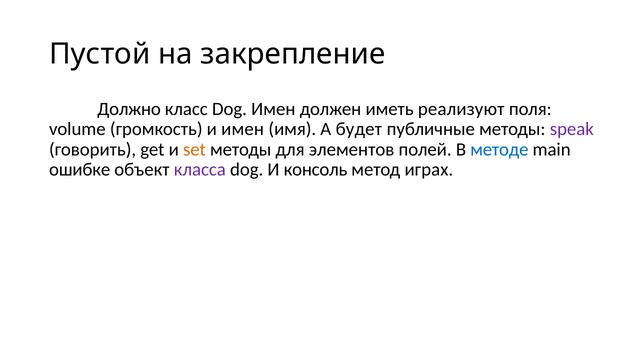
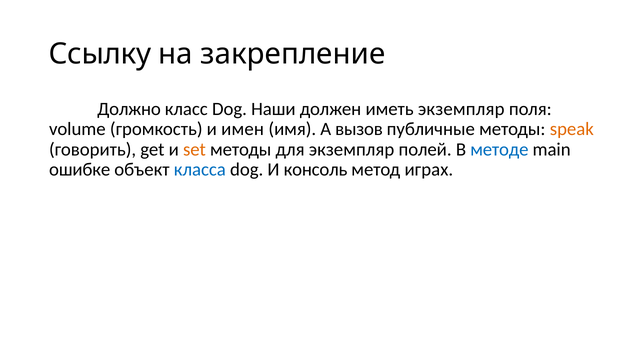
Пустой: Пустой -> Ссылку (100, 54)
Dog Имен: Имен -> Наши (273, 109)
иметь реализуют: реализуют -> экземпляр (461, 109)
будет: будет -> вызов (359, 129)
speak colour: purple -> orange (572, 129)
для элементов: элементов -> экземпляр (352, 149)
класса colour: purple -> blue (200, 170)
